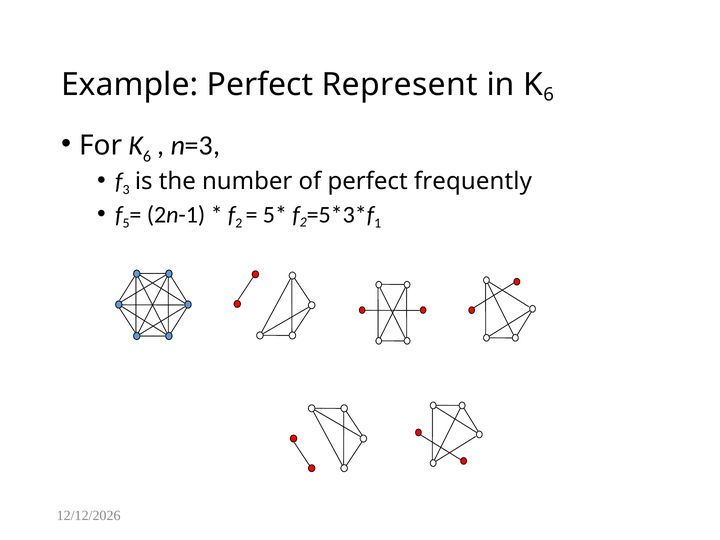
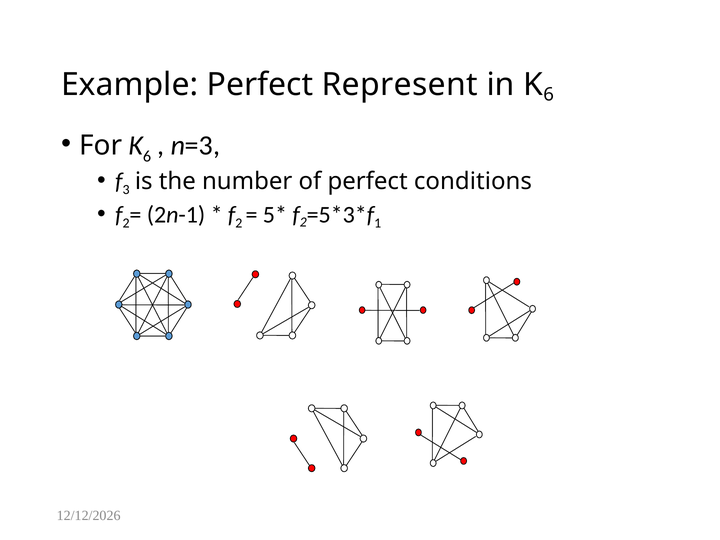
frequently: frequently -> conditions (473, 182)
5: 5 -> 2 (126, 223)
